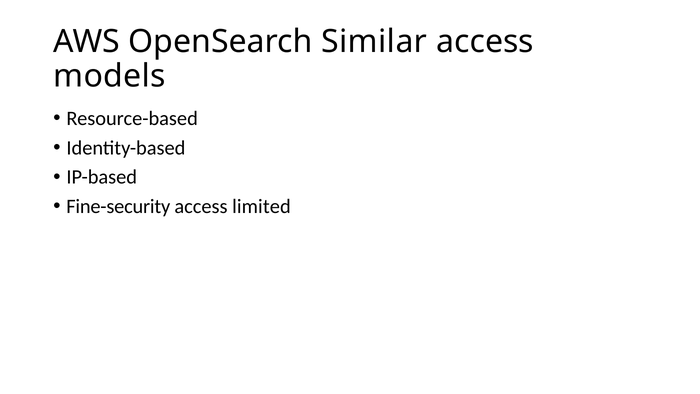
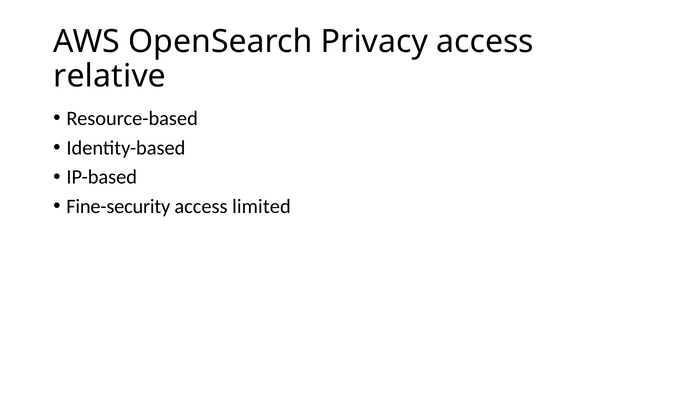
Similar: Similar -> Privacy (374, 41)
models: models -> relative (110, 76)
